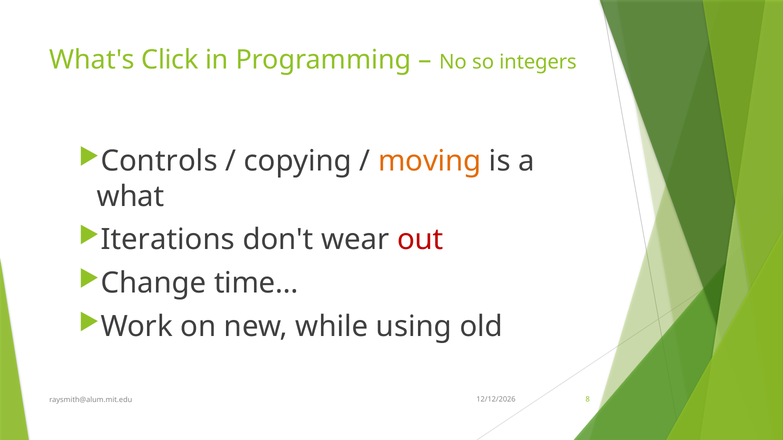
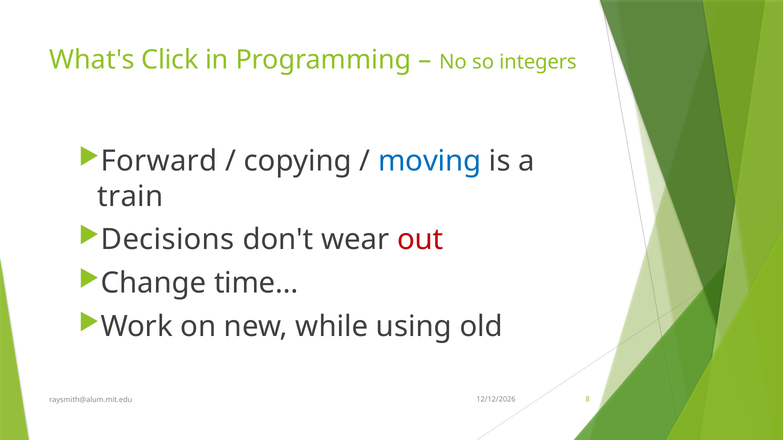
Controls: Controls -> Forward (159, 161)
moving colour: orange -> blue (430, 161)
what: what -> train (130, 197)
Iterations: Iterations -> Decisions (168, 240)
